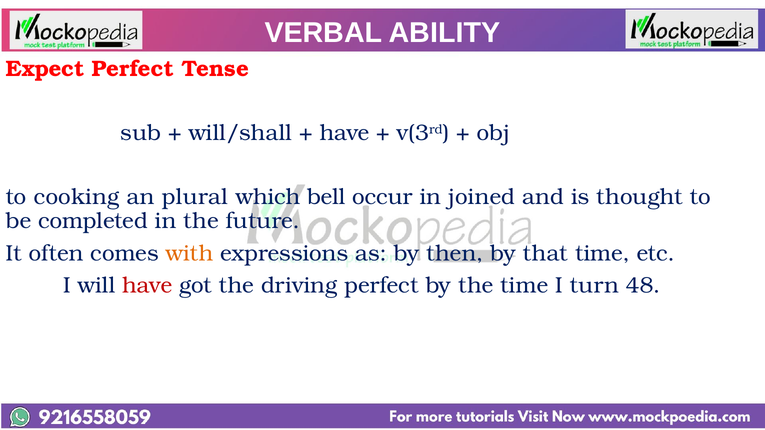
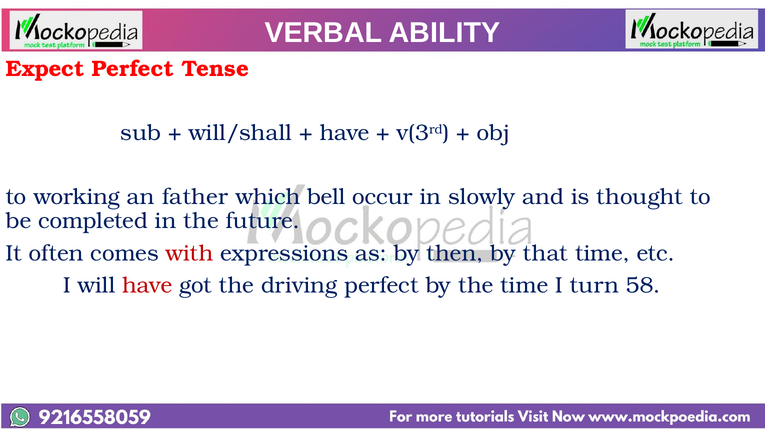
cooking: cooking -> working (77, 197)
plural: plural -> father (195, 197)
joined: joined -> slowly (482, 197)
with colour: orange -> red (190, 253)
48: 48 -> 58 (643, 285)
